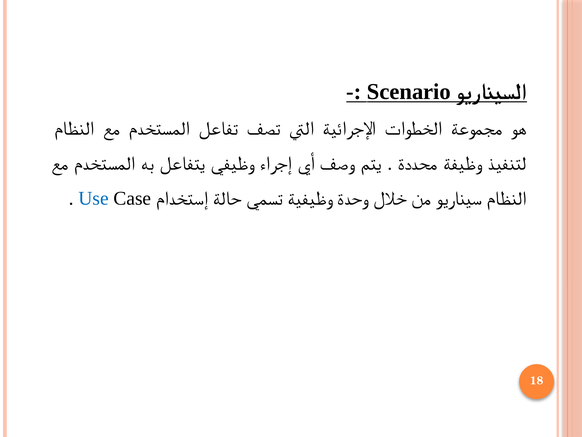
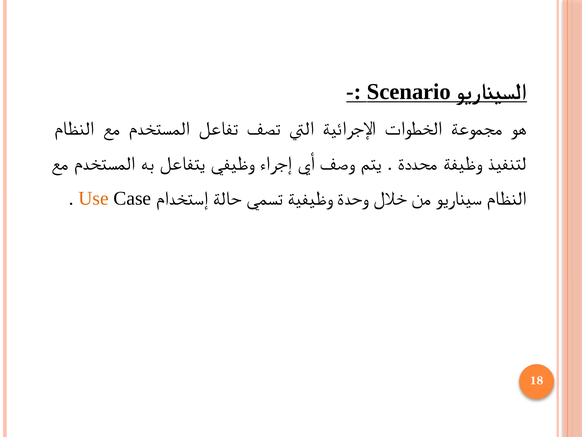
Use colour: blue -> orange (94, 198)
